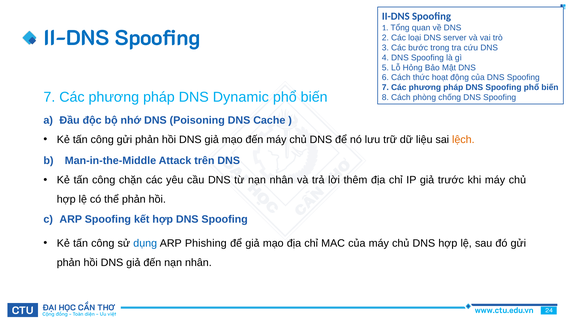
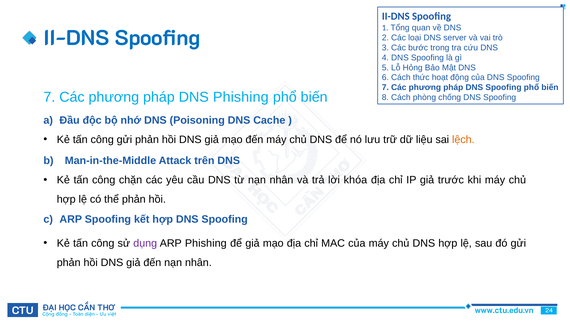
DNS Dynamic: Dynamic -> Phishing (241, 97)
thêm: thêm -> khóa (355, 180)
dụng colour: blue -> purple (145, 243)
